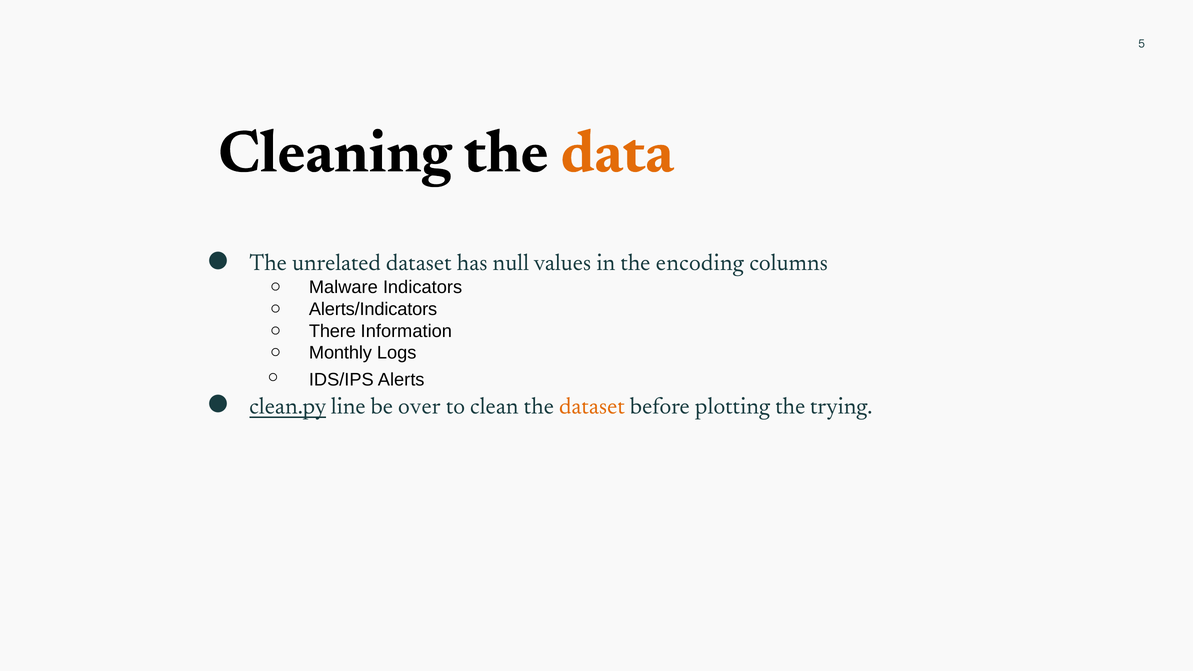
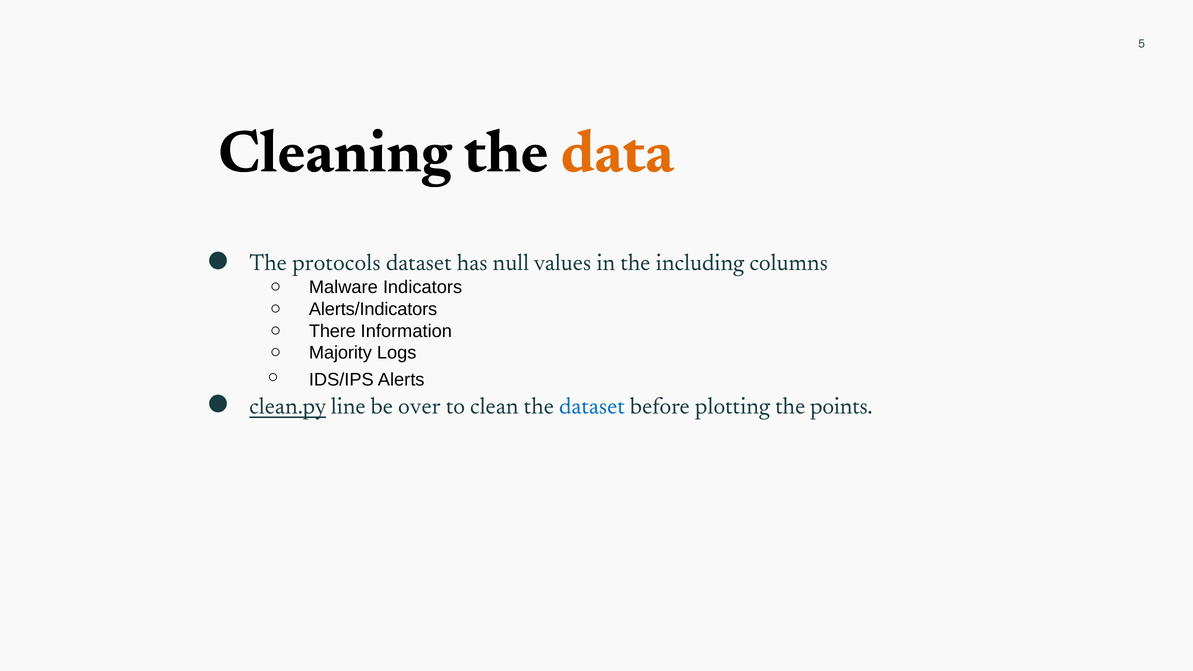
unrelated: unrelated -> protocols (336, 263)
encoding: encoding -> including (700, 263)
Monthly: Monthly -> Majority (340, 353)
dataset colour: orange -> blue (592, 406)
trying: trying -> points (841, 406)
